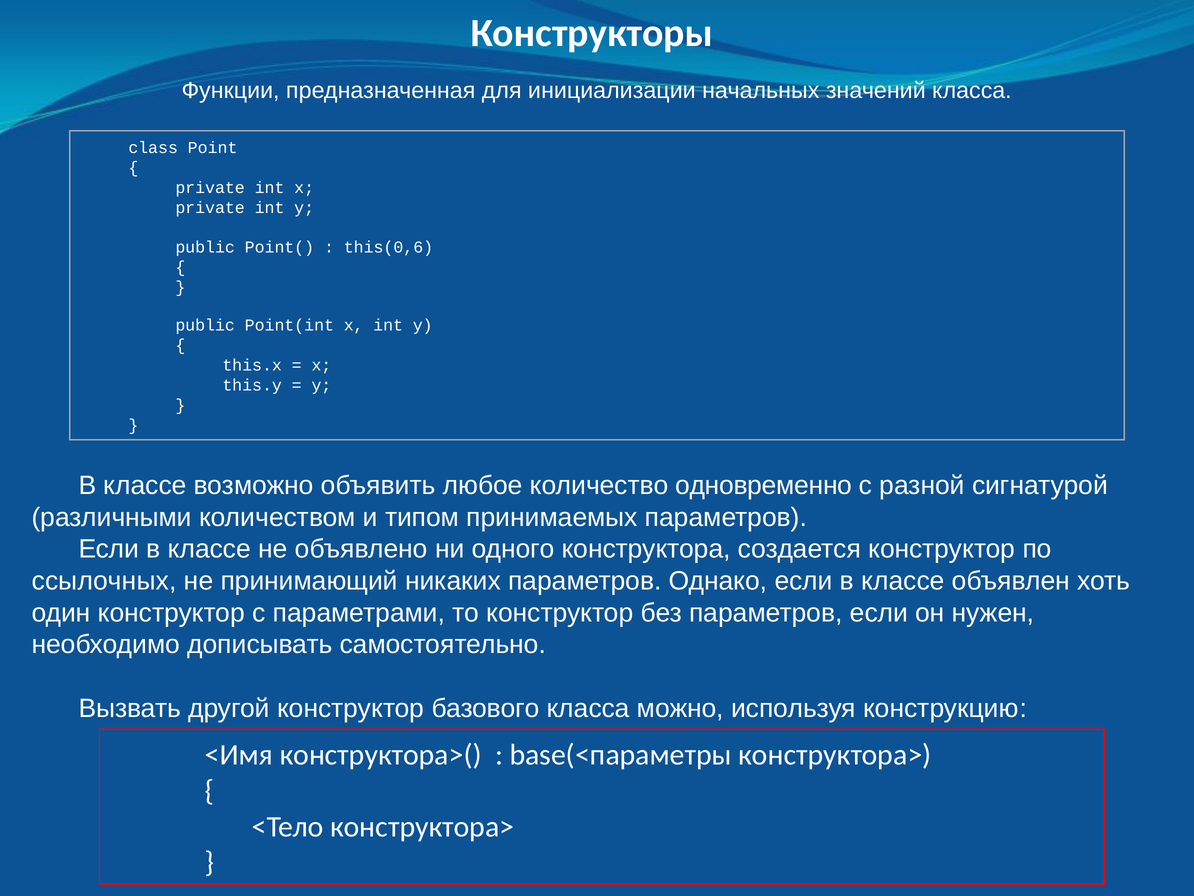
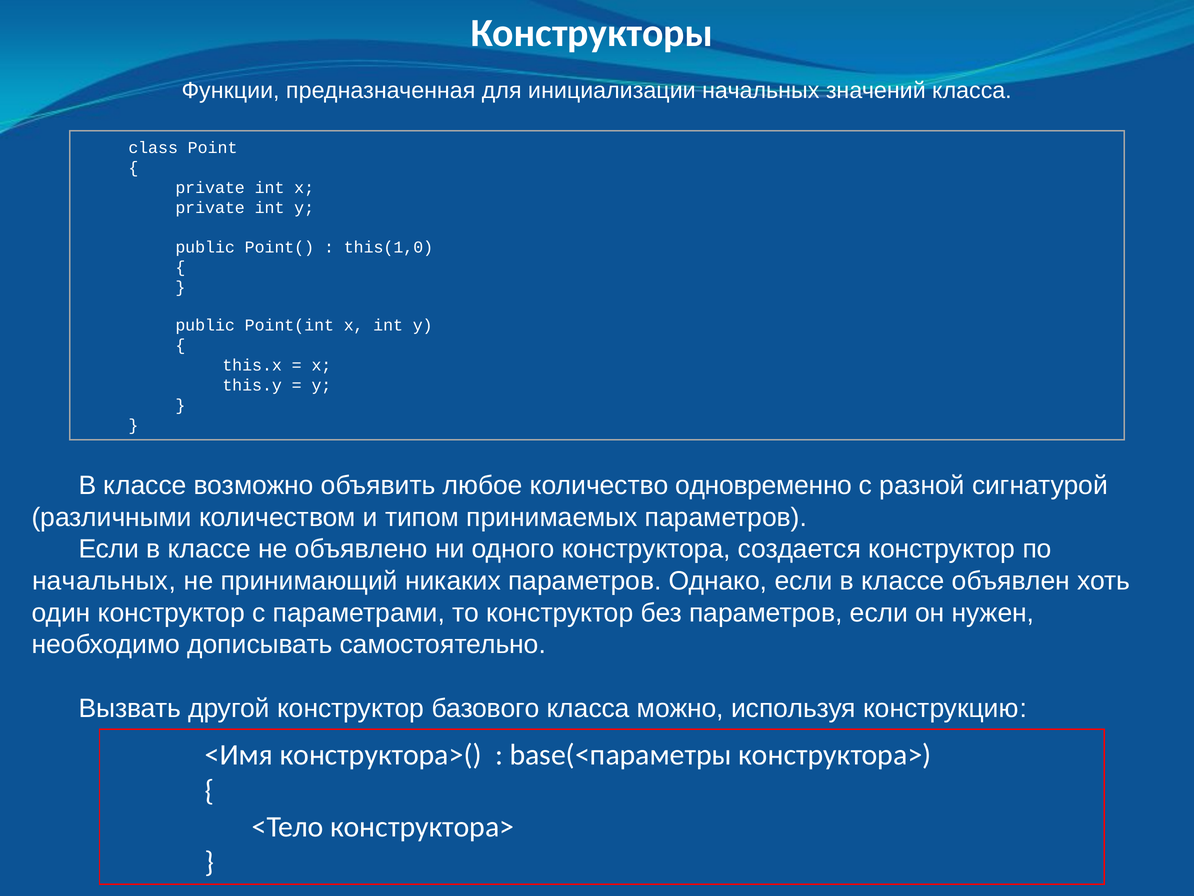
this(0,6: this(0,6 -> this(1,0 (388, 247)
ссылочных: ссылочных -> начальных (104, 581)
